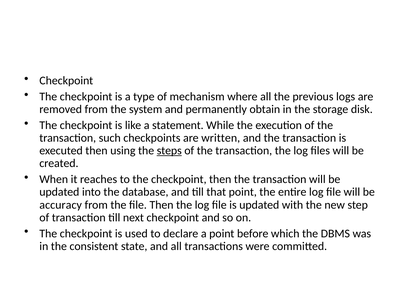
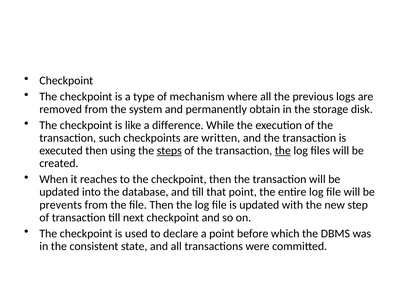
statement: statement -> difference (178, 125)
the underline: none -> present (283, 151)
accuracy: accuracy -> prevents (61, 205)
